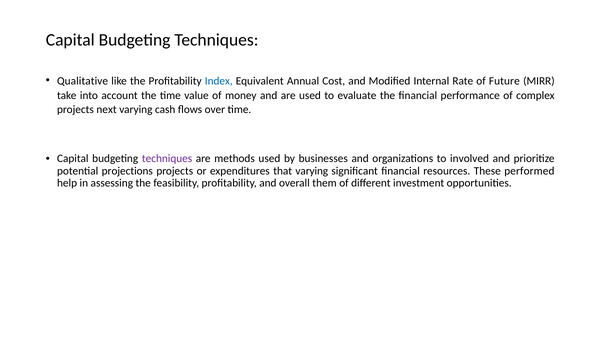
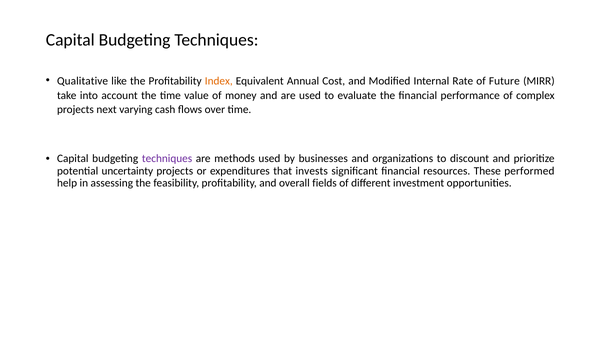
Index colour: blue -> orange (219, 81)
involved: involved -> discount (470, 159)
projections: projections -> uncertainty (127, 171)
that varying: varying -> invests (312, 171)
them: them -> fields (325, 183)
